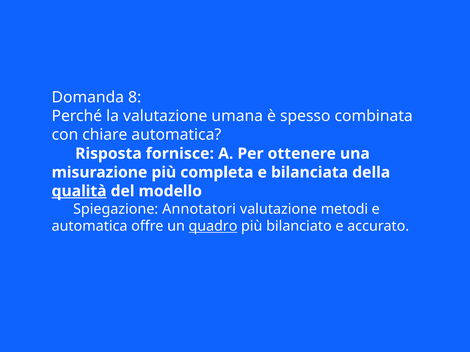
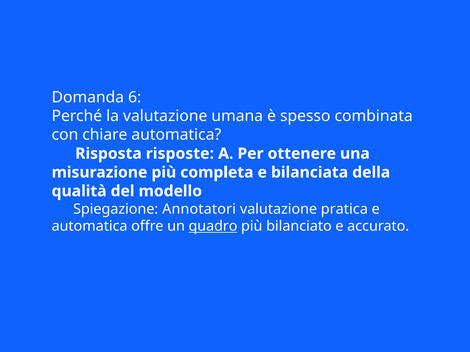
8: 8 -> 6 (135, 97)
fornisce: fornisce -> risposte (180, 154)
qualità underline: present -> none (79, 191)
metodi: metodi -> pratica (344, 209)
